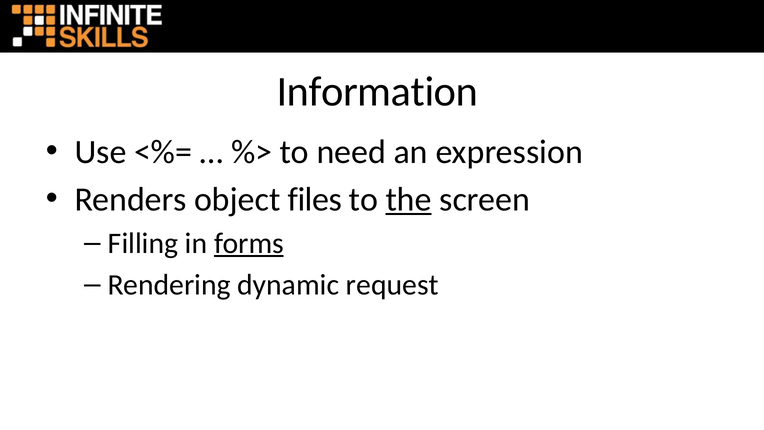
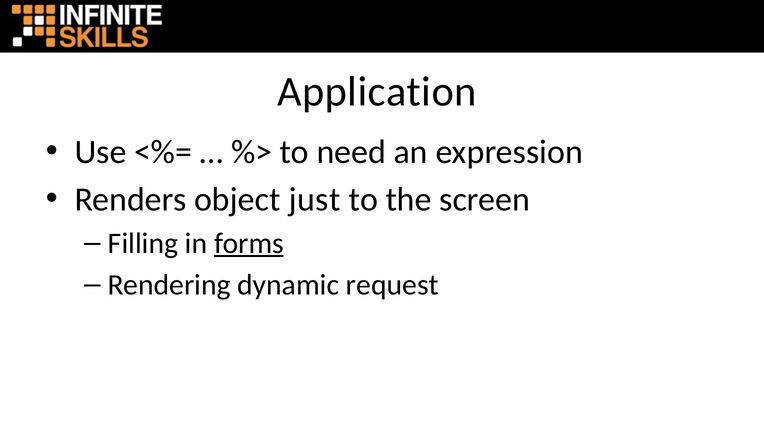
Information: Information -> Application (377, 92)
files: files -> just (315, 199)
the underline: present -> none (409, 199)
